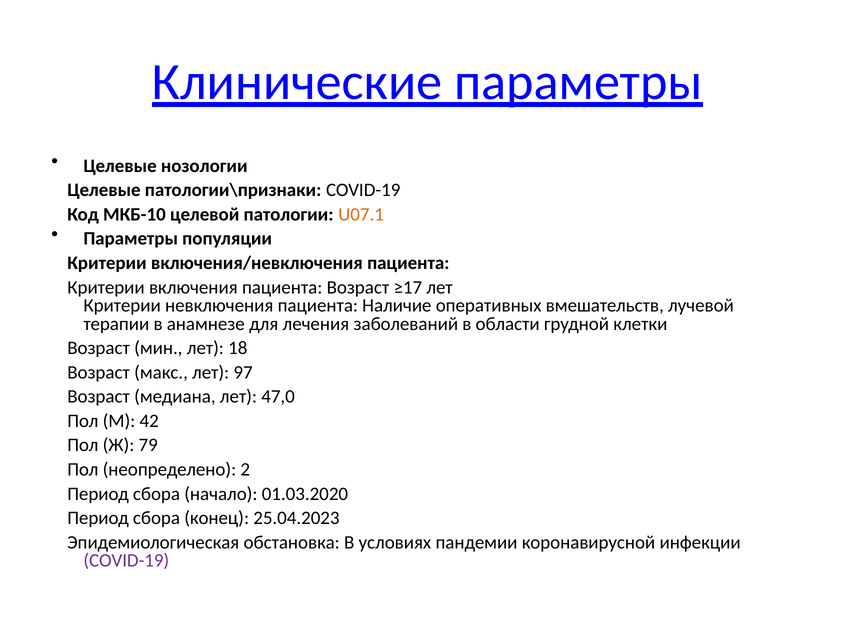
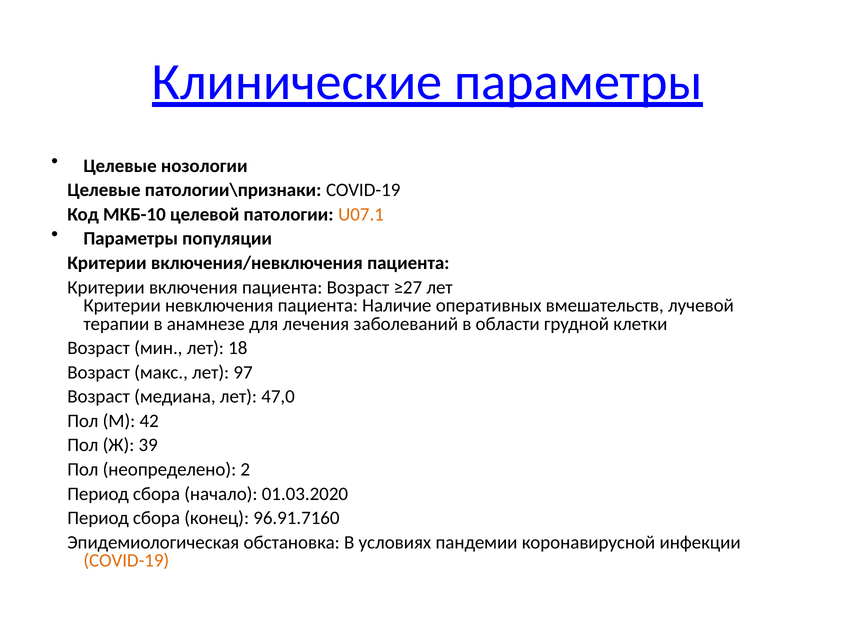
≥17: ≥17 -> ≥27 (408, 287)
79: 79 -> 39 (148, 445)
25.04.2023: 25.04.2023 -> 96.91.7160 (296, 518)
COVID-19 colour: purple -> orange (126, 561)
